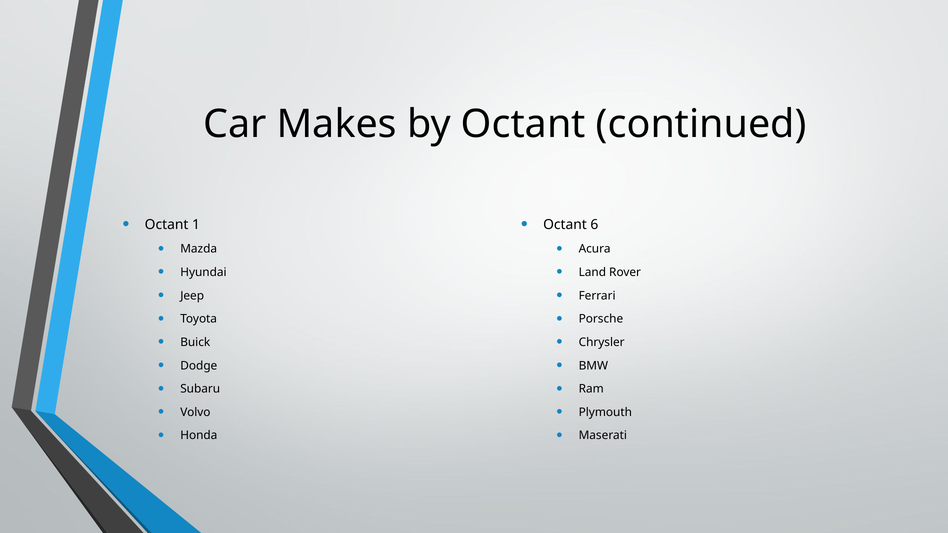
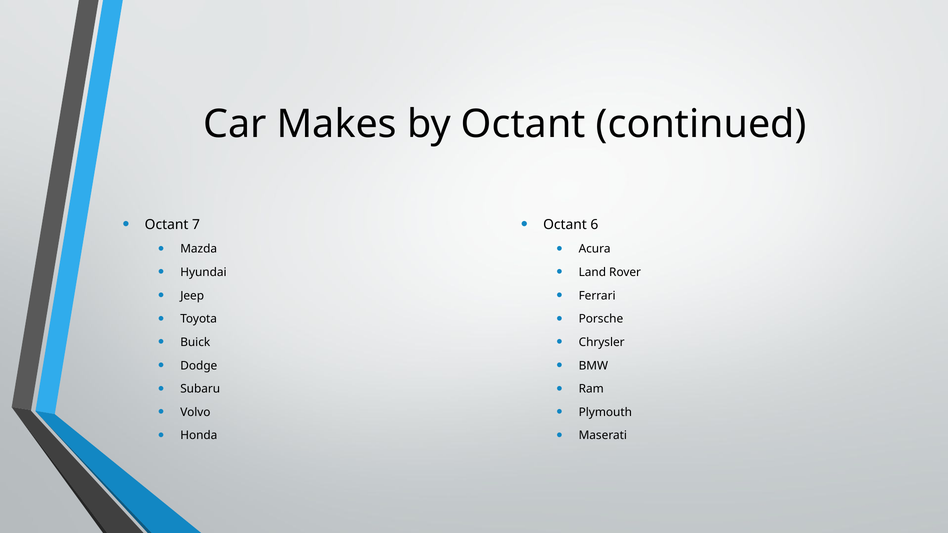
1: 1 -> 7 (196, 225)
